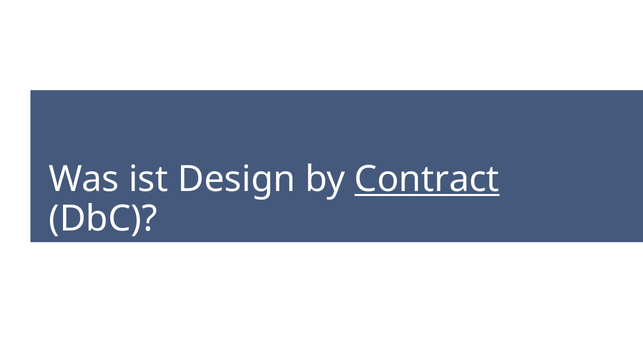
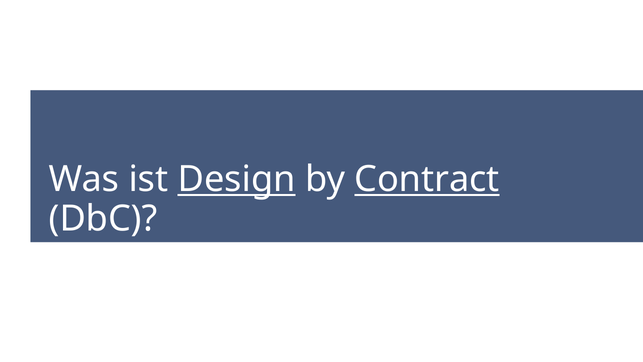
Design underline: none -> present (237, 179)
